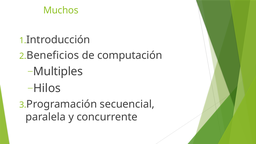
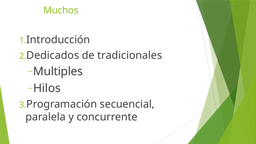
Beneficios: Beneficios -> Dedicados (53, 55)
computación: computación -> tradicionales (130, 55)
